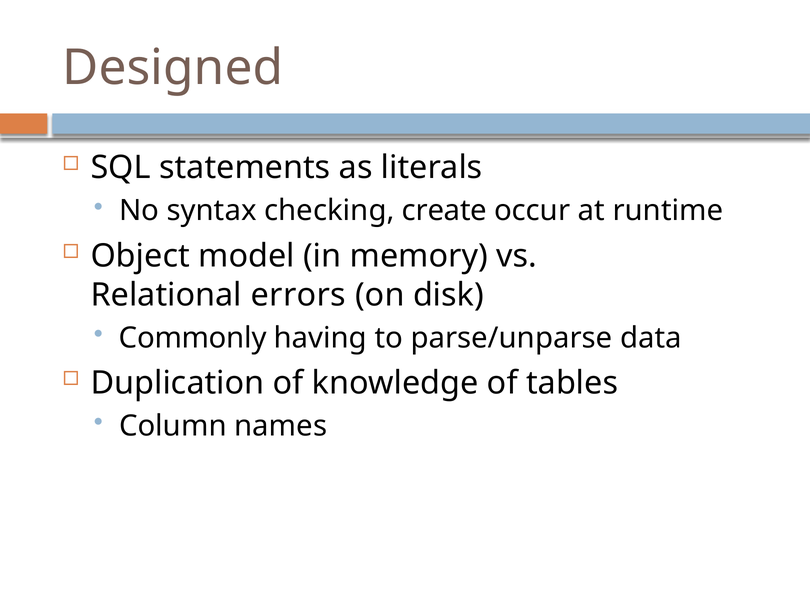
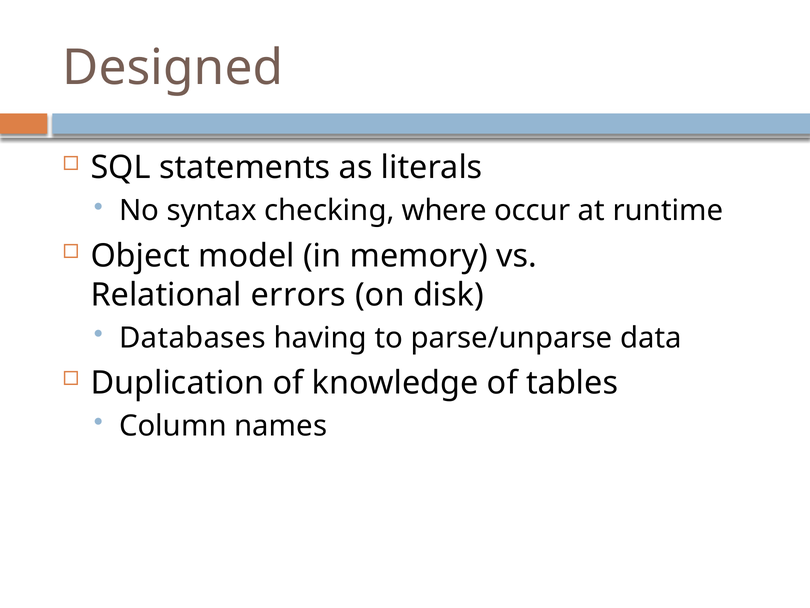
create: create -> where (444, 211)
Commonly: Commonly -> Databases (192, 338)
